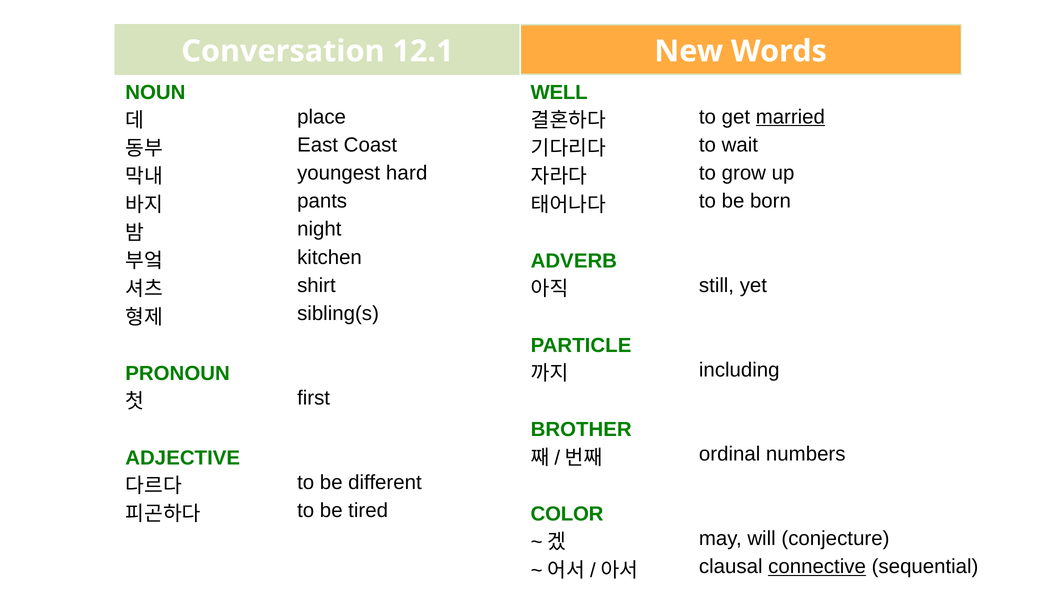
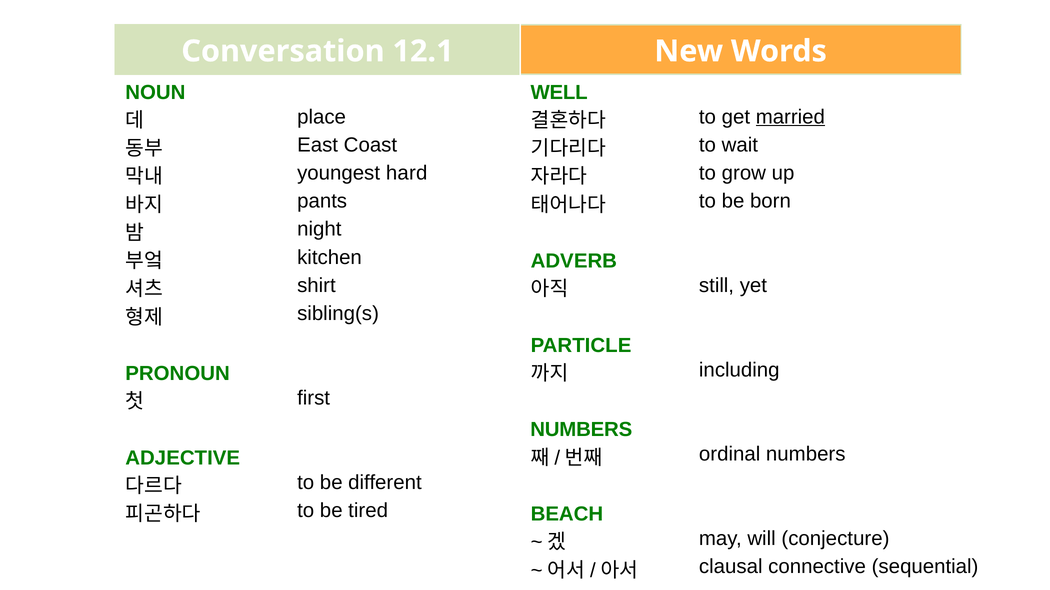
BROTHER: BROTHER -> NUMBERS (581, 430)
COLOR: COLOR -> BEACH (567, 515)
connective underline: present -> none (817, 567)
